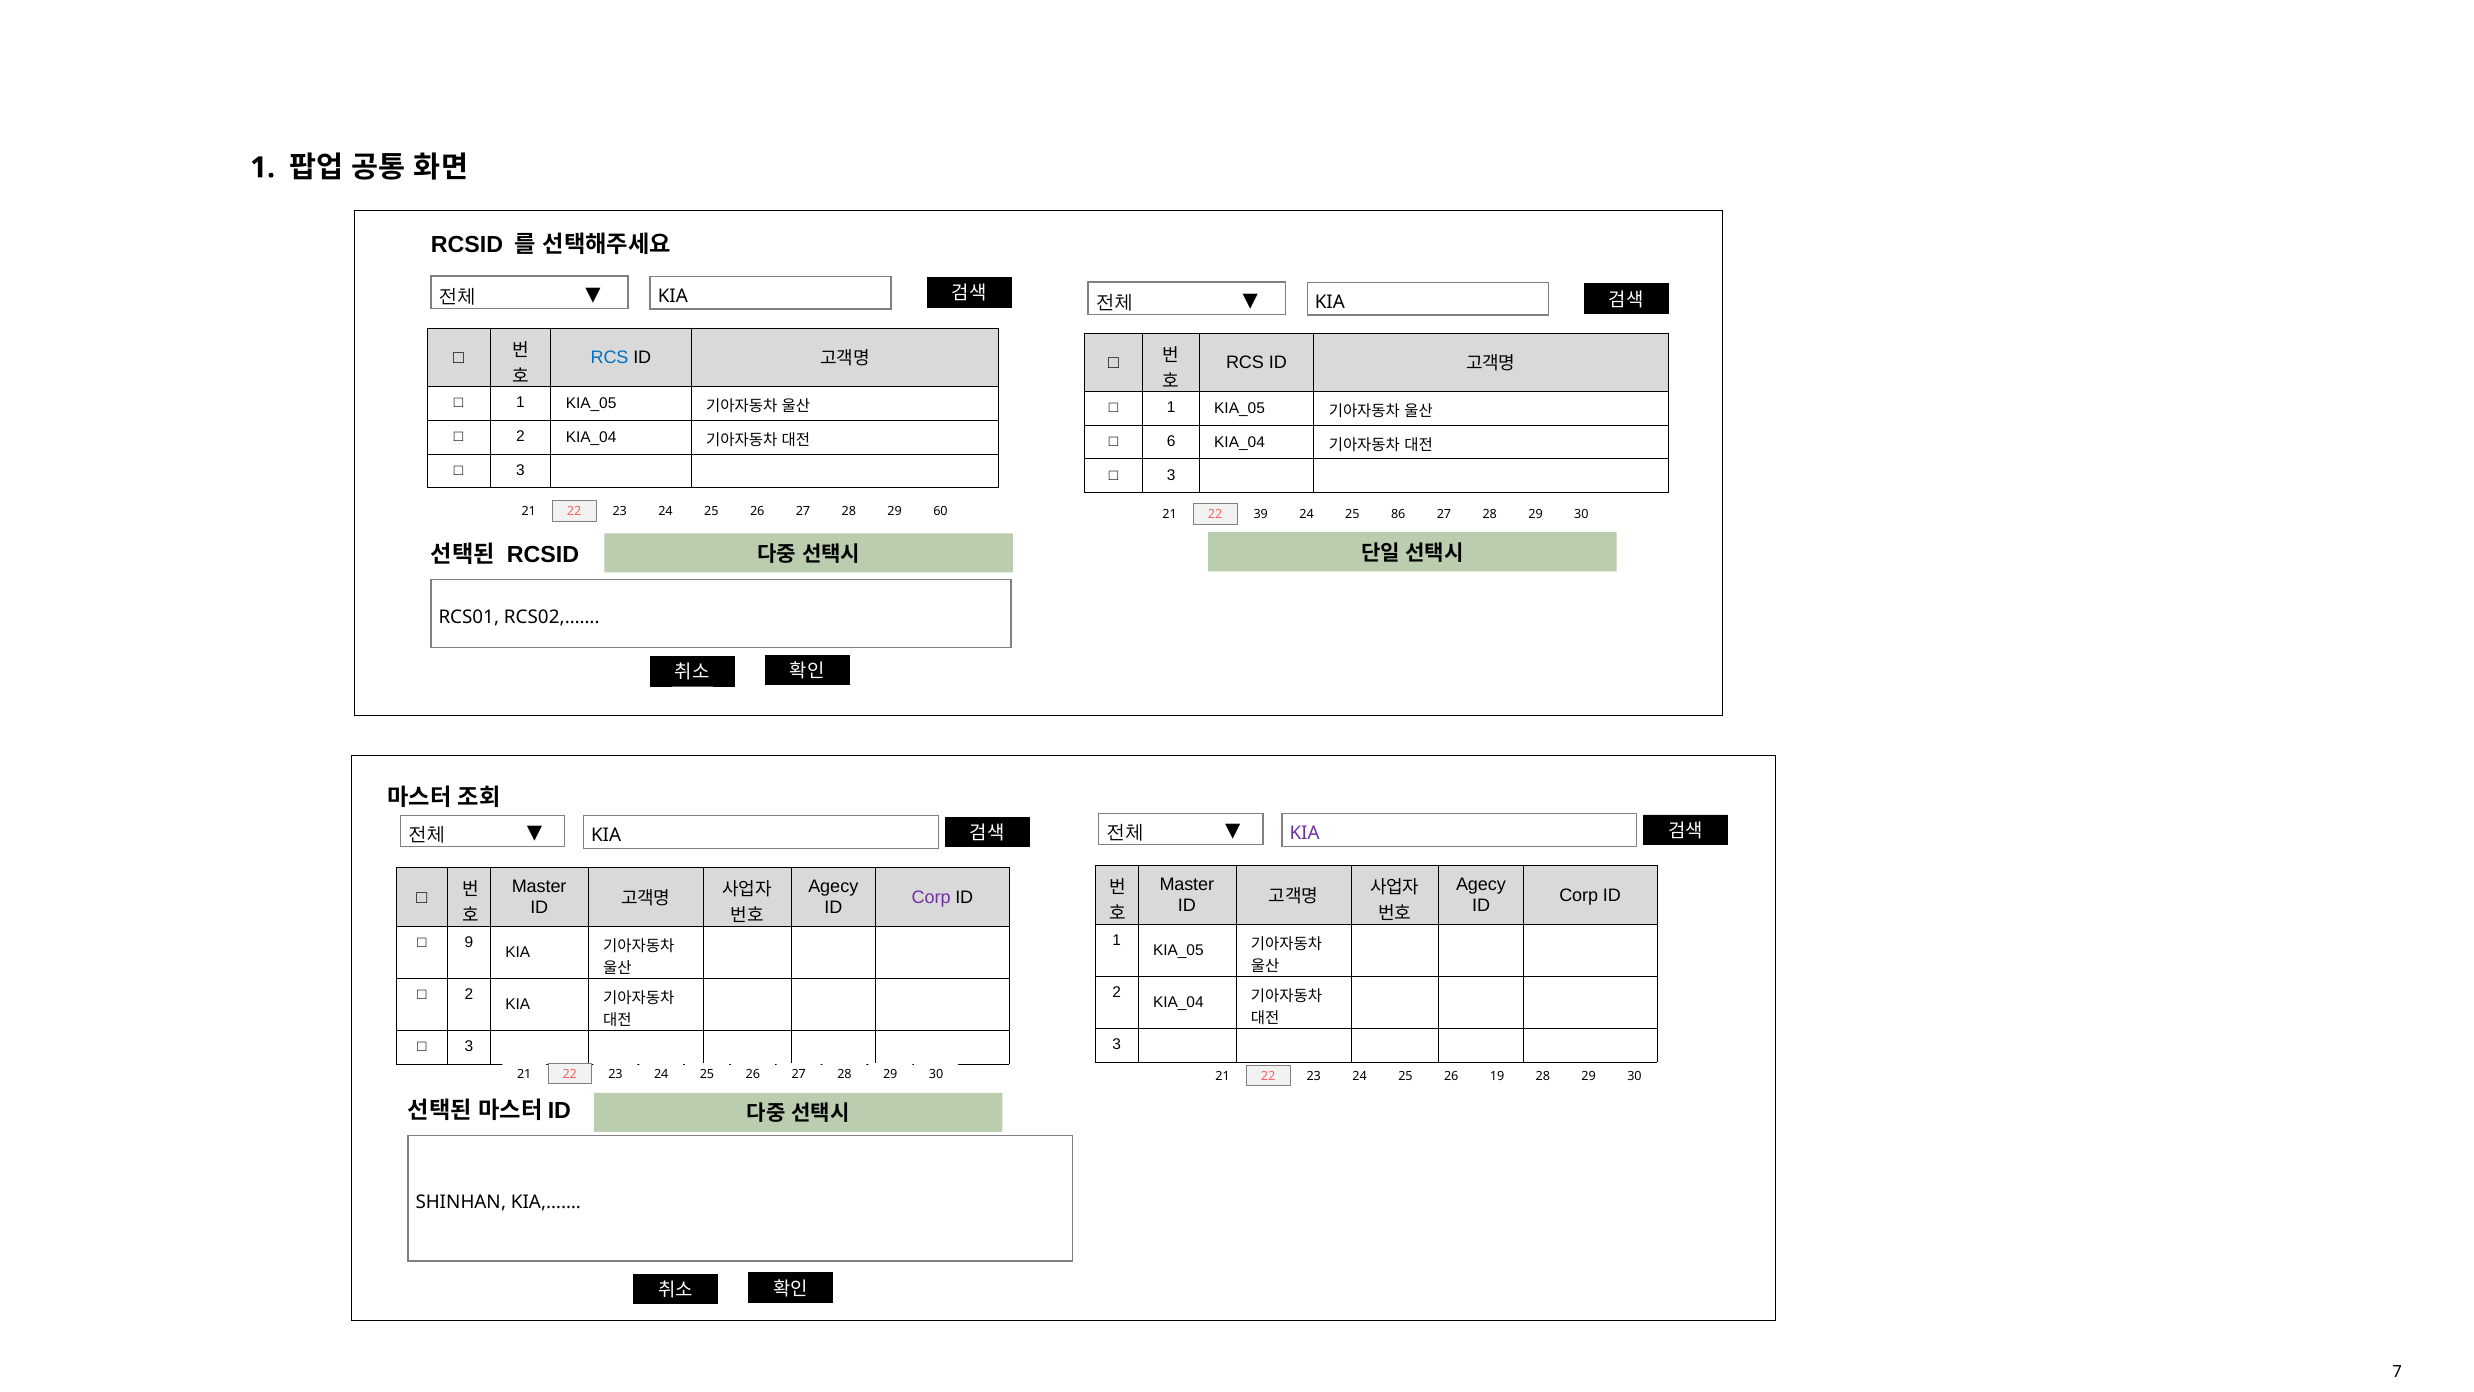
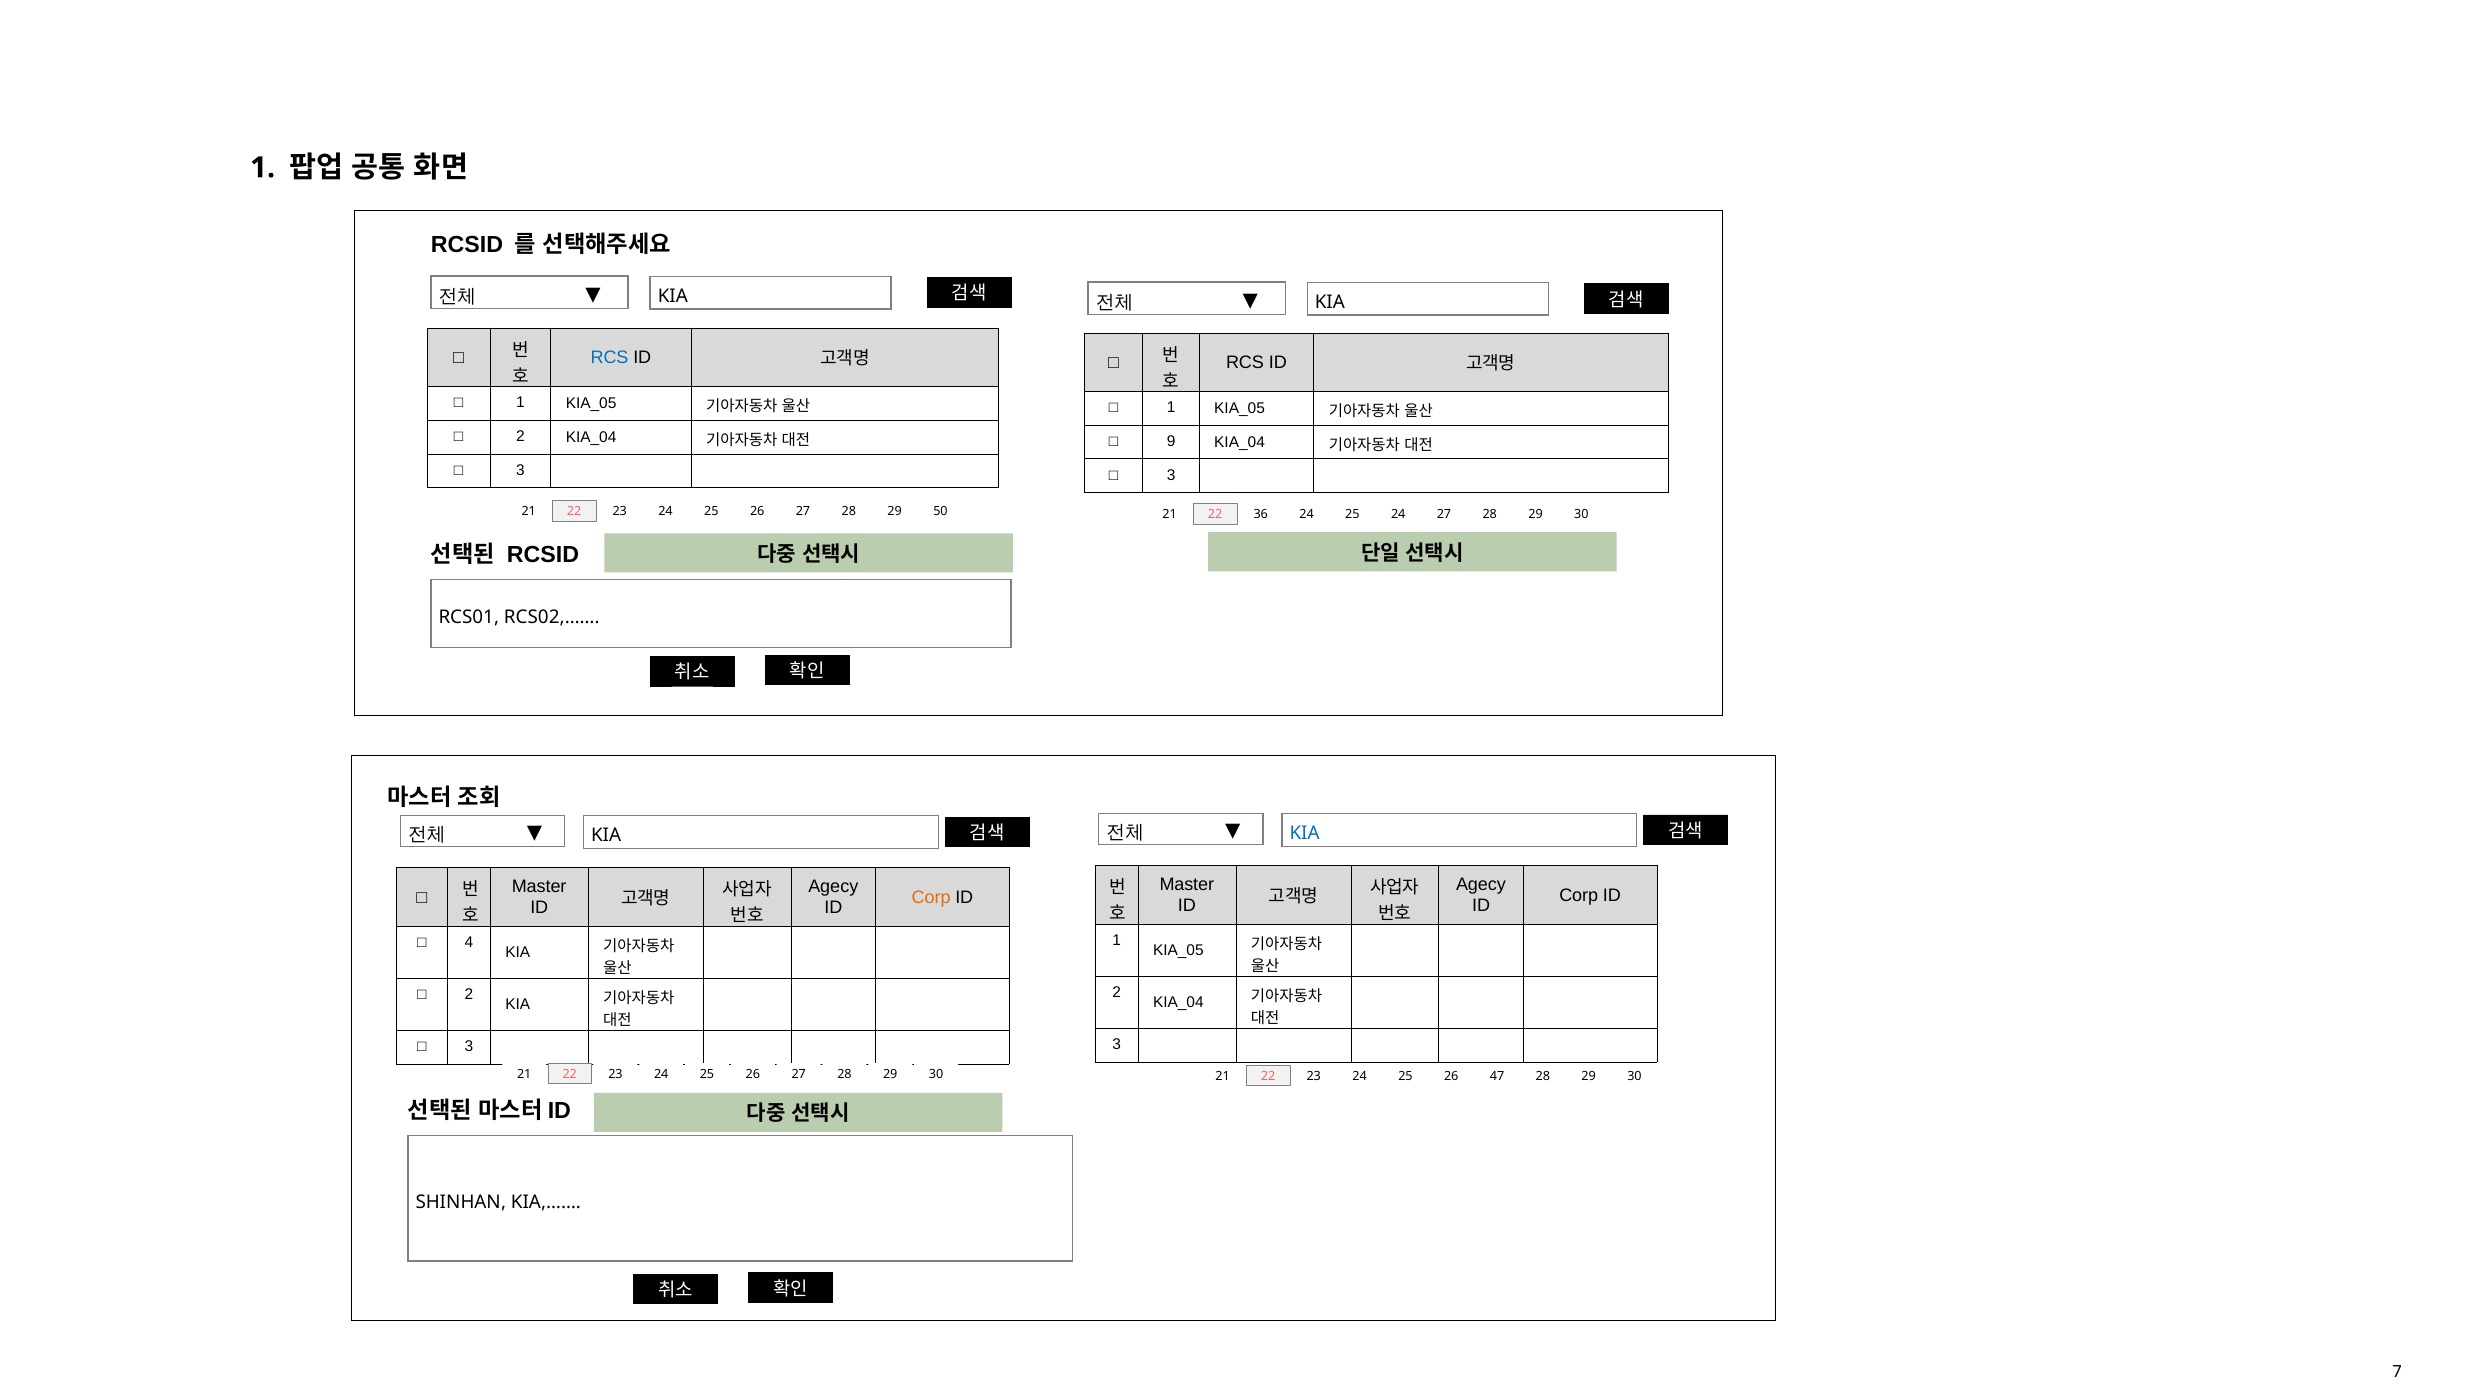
6: 6 -> 9 (1171, 441)
60: 60 -> 50 (940, 511)
39: 39 -> 36 (1261, 514)
25 86: 86 -> 24 (1398, 514)
KIA colour: purple -> blue (1305, 833)
Corp colour: purple -> orange (931, 897)
9: 9 -> 4 (469, 942)
19: 19 -> 47 (1497, 1076)
